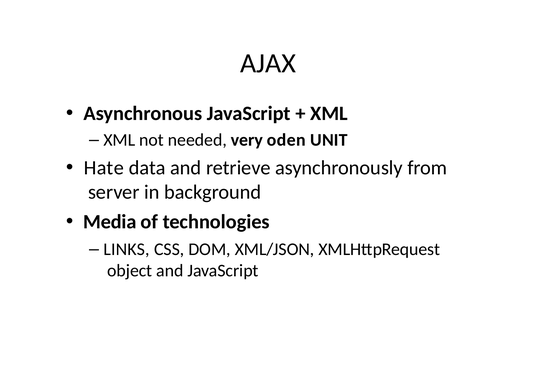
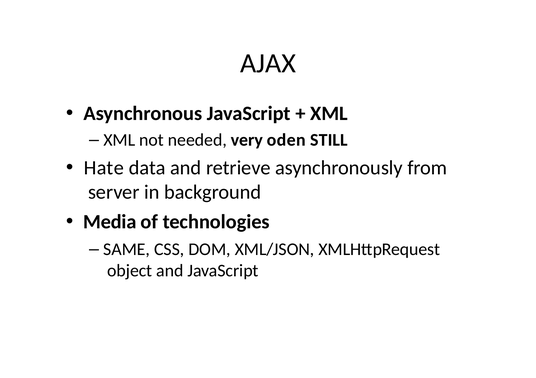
UNIT: UNIT -> STILL (329, 140)
LINKS: LINKS -> SAME (127, 250)
